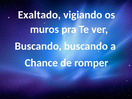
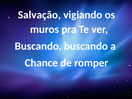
Exaltado: Exaltado -> Salvação (39, 15)
